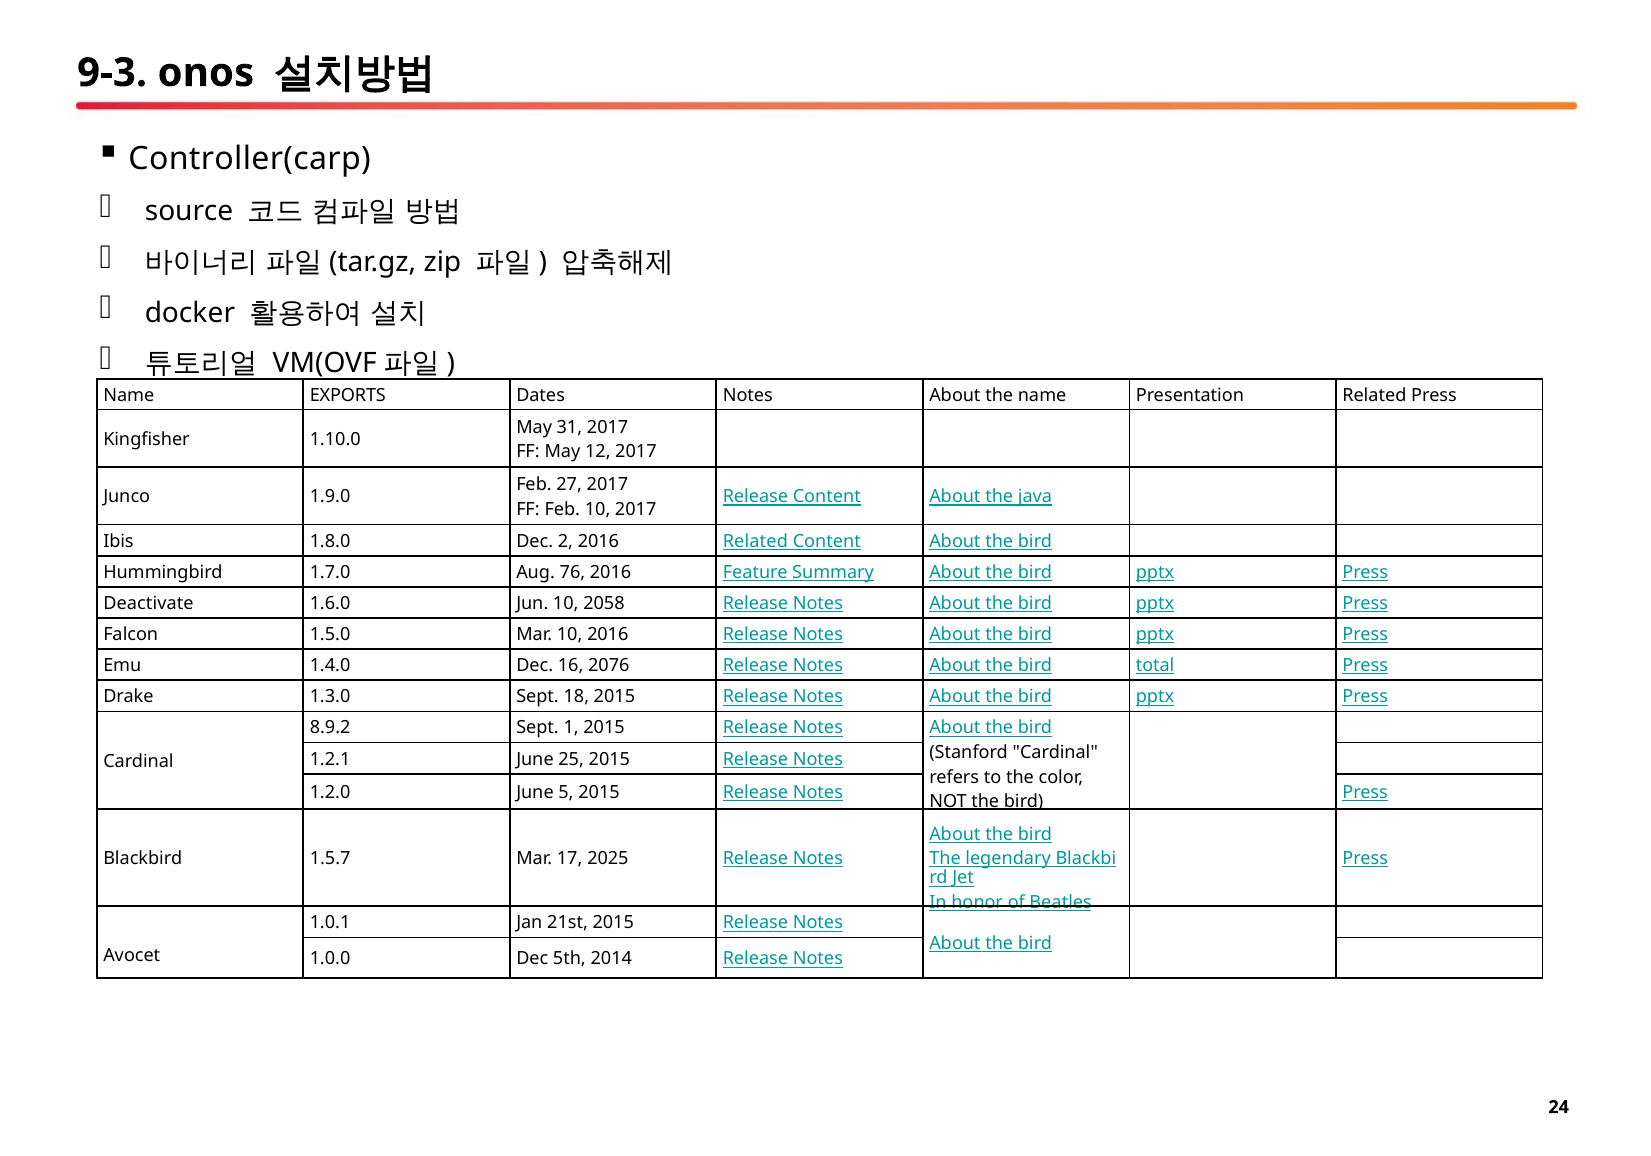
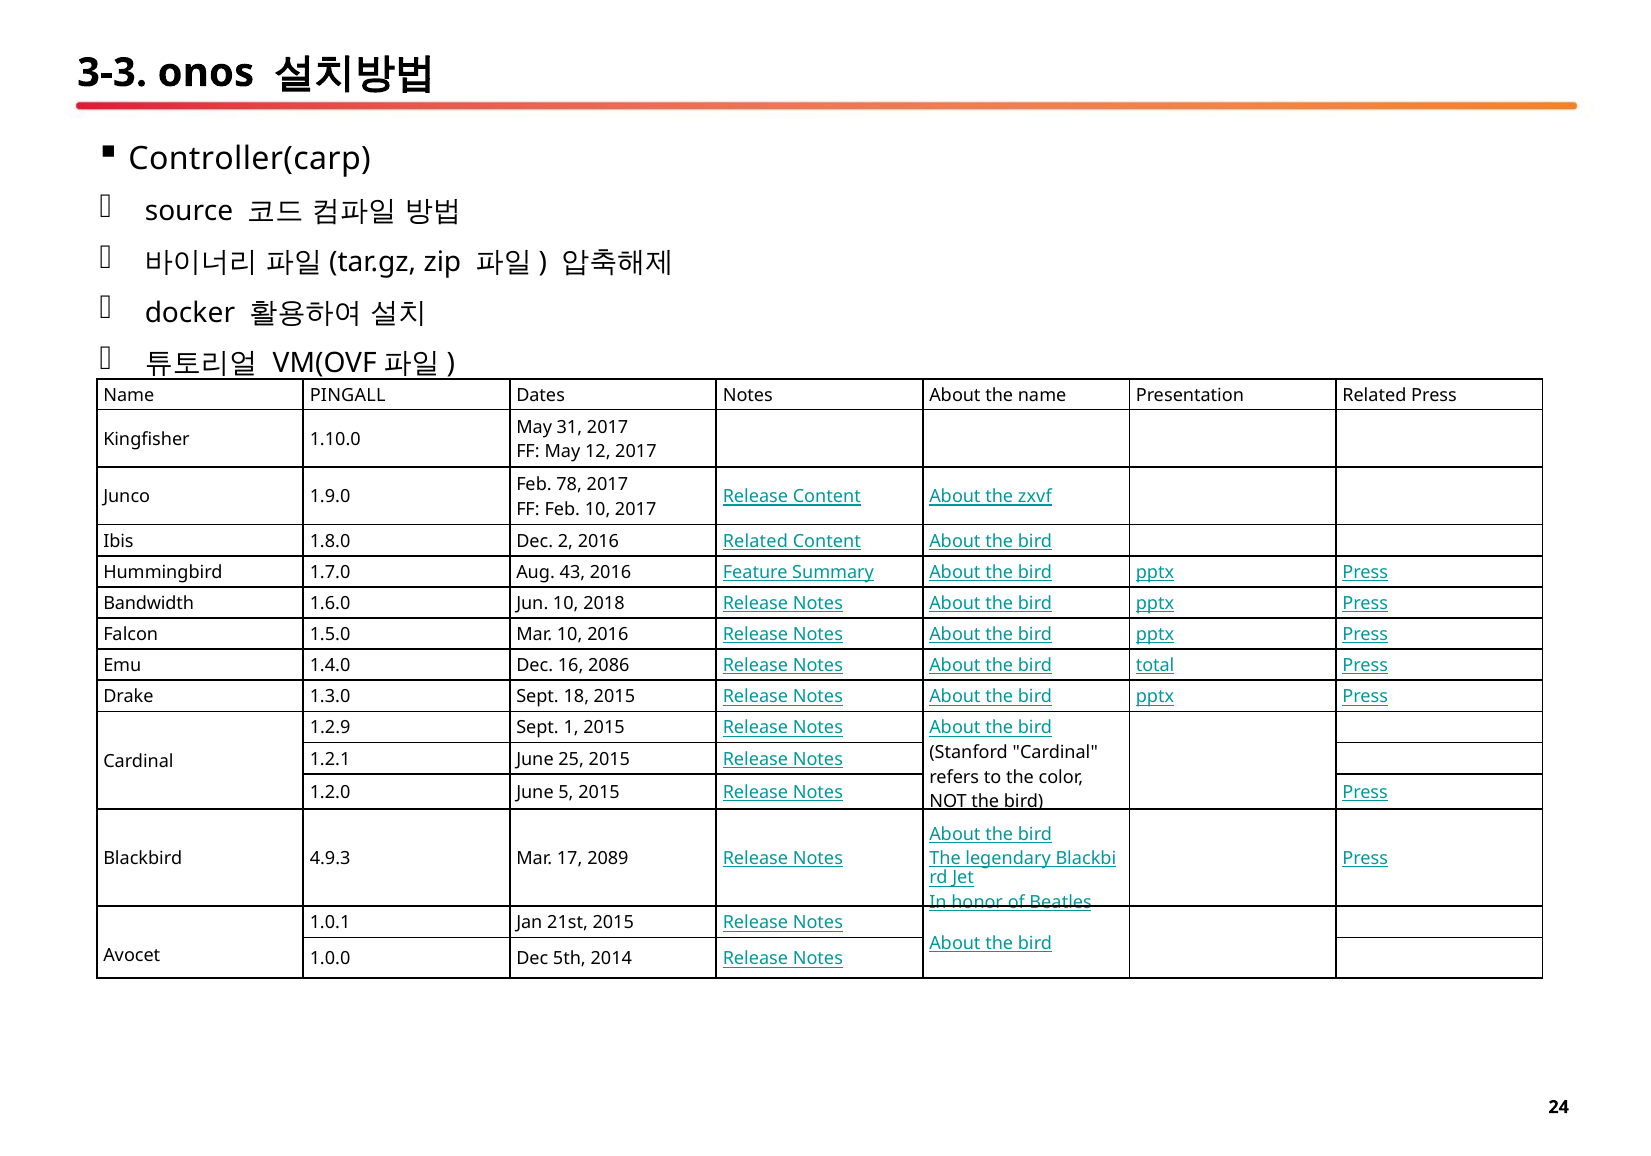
9-3: 9-3 -> 3-3 (112, 73)
EXPORTS: EXPORTS -> PINGALL (348, 395)
27: 27 -> 78 (569, 484)
java: java -> zxvf (1035, 497)
76: 76 -> 43 (572, 572)
Deactivate: Deactivate -> Bandwidth (149, 603)
2058: 2058 -> 2018 (604, 603)
2076: 2076 -> 2086 (609, 666)
8.9.2: 8.9.2 -> 1.2.9 (330, 728)
1.5.7: 1.5.7 -> 4.9.3 (330, 858)
2025: 2025 -> 2089 (608, 858)
